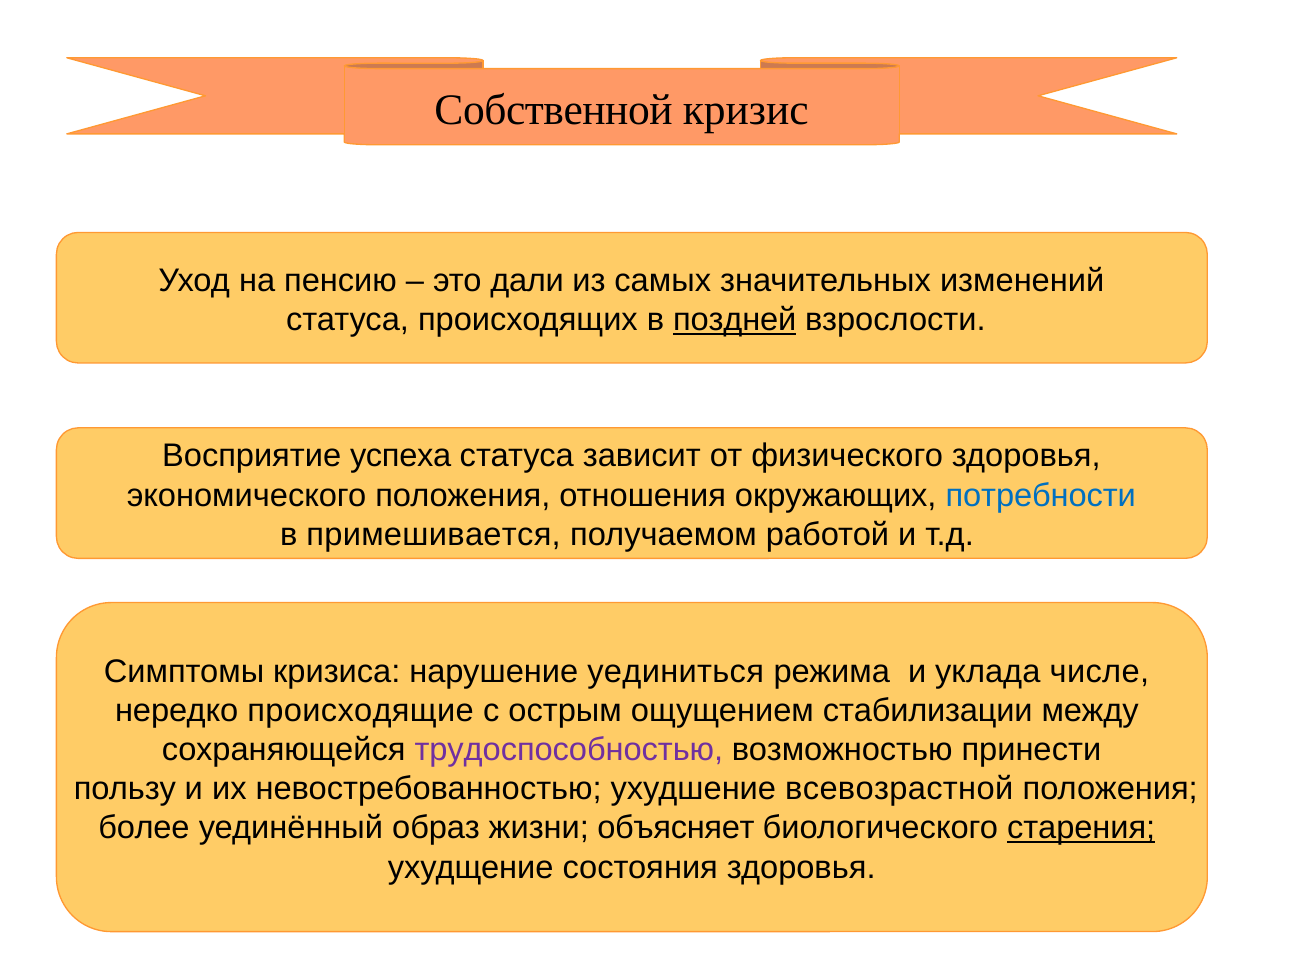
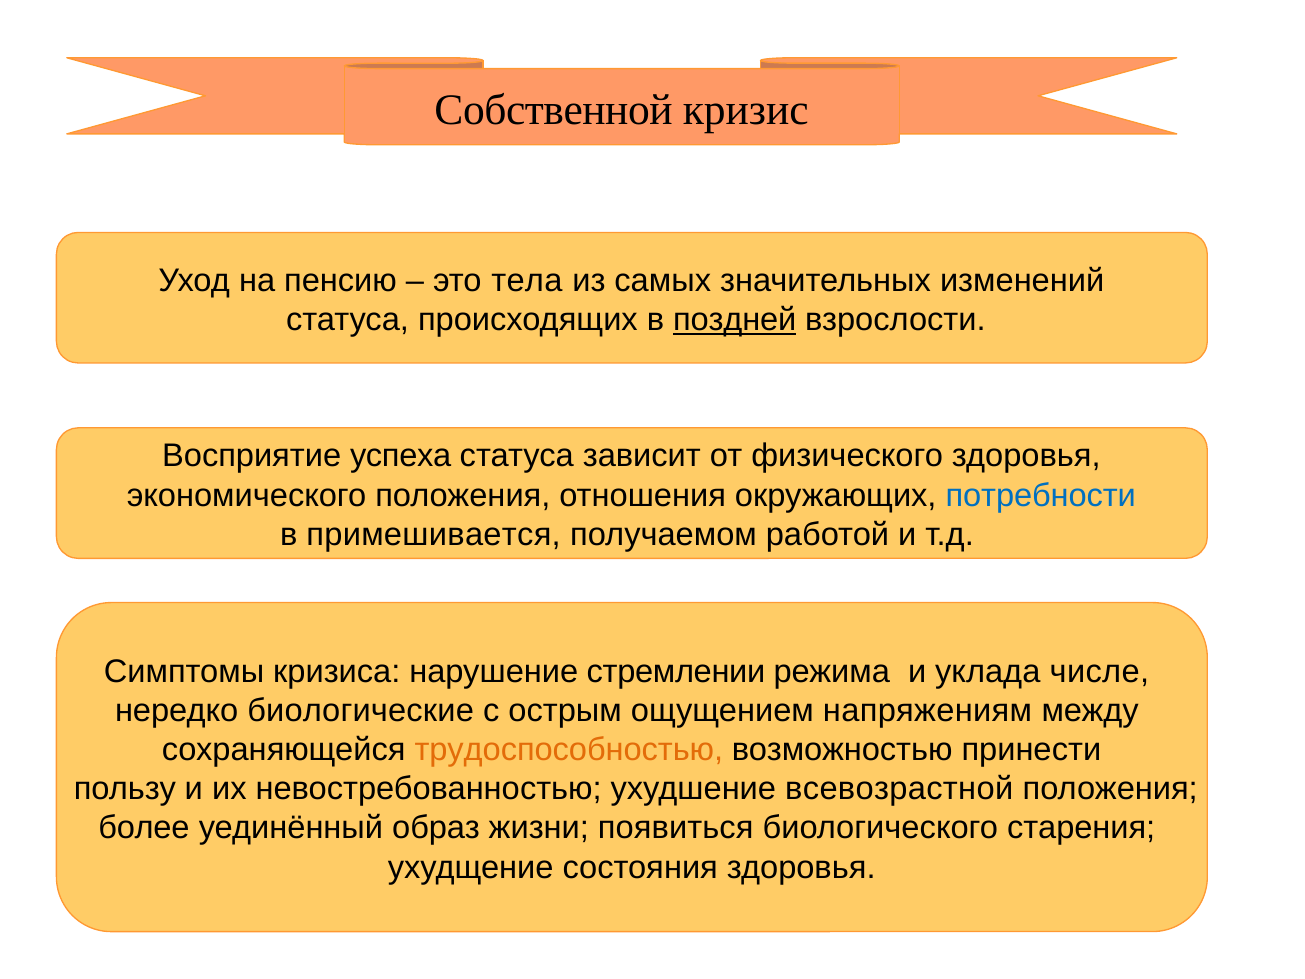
дали: дали -> тела (527, 280)
уединиться: уединиться -> стремлении (676, 671)
происходящие: происходящие -> биологические (361, 710)
стабилизации: стабилизации -> напряжениям (928, 710)
трудоспособностью colour: purple -> orange (569, 750)
объясняет: объясняет -> появиться (676, 828)
старения underline: present -> none (1081, 828)
